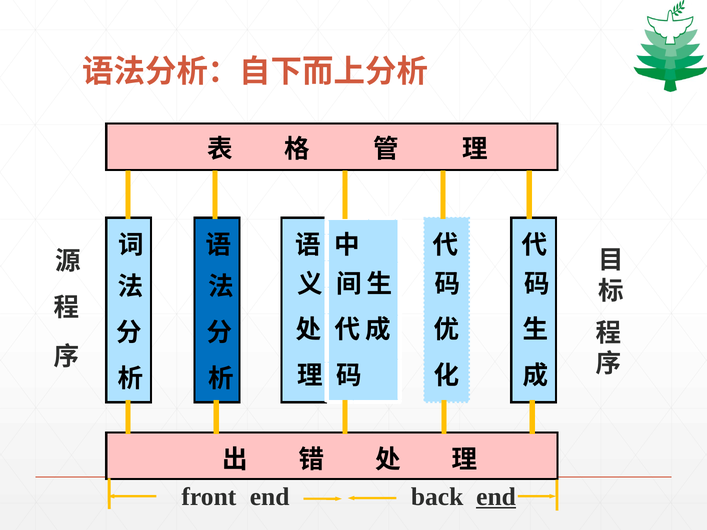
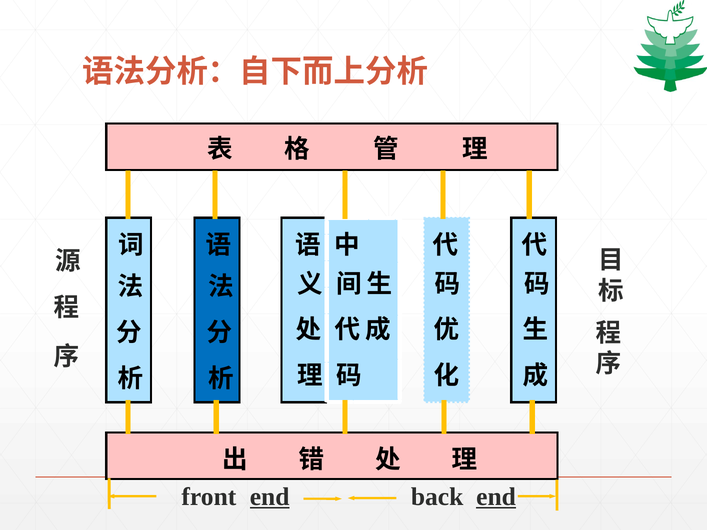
end underline: none -> present (270, 497)
